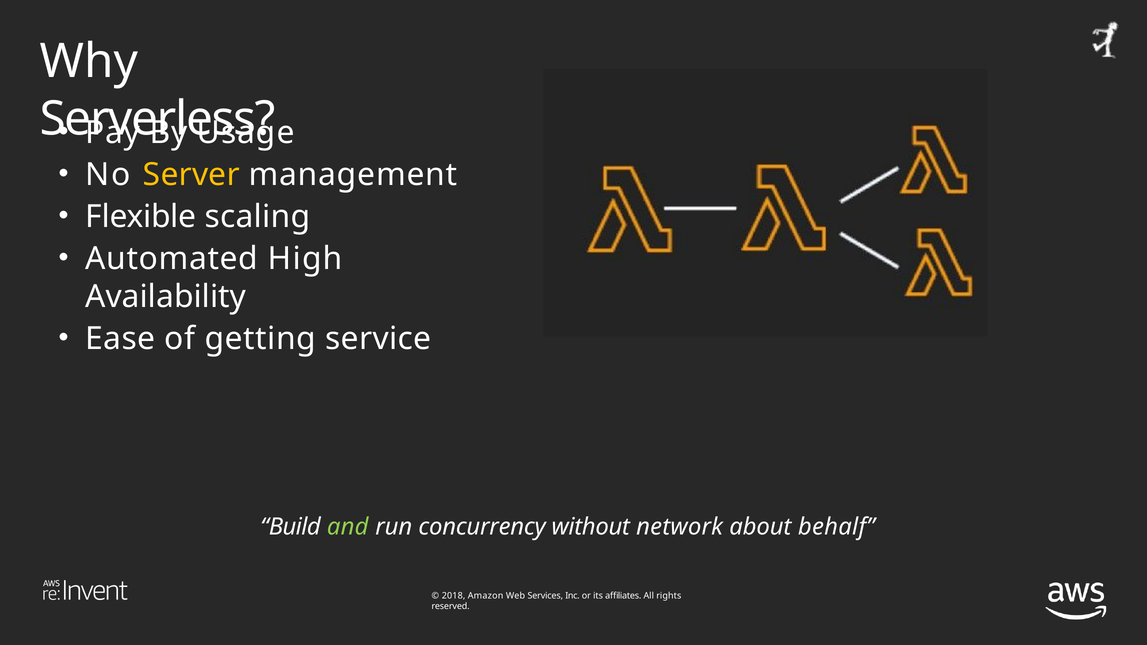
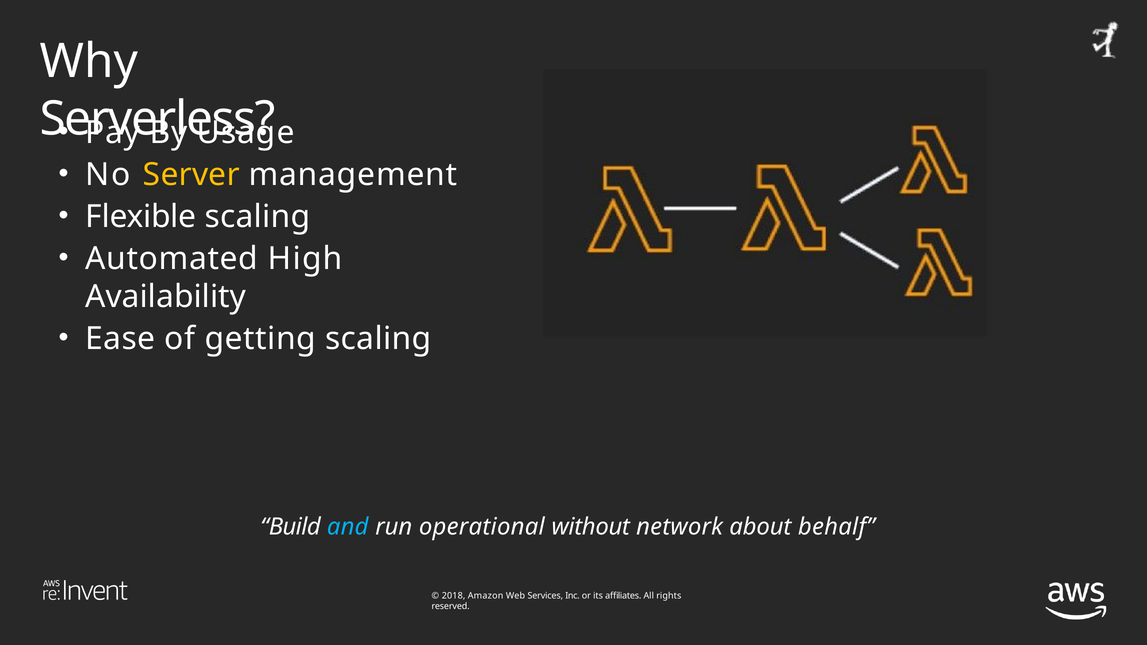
getting service: service -> scaling (378, 339)
and colour: light green -> light blue (348, 527)
concurrency: concurrency -> operational (482, 527)
